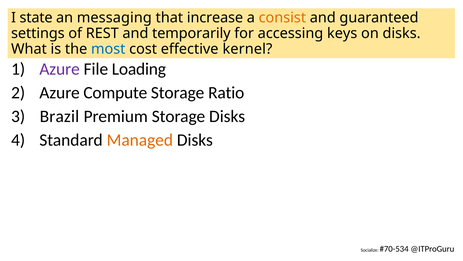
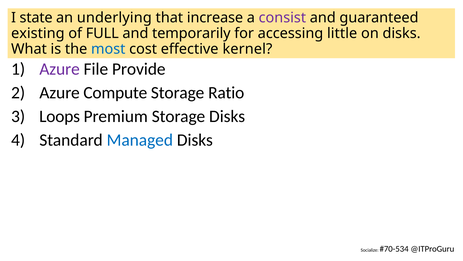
messaging: messaging -> underlying (114, 18)
consist colour: orange -> purple (282, 18)
settings: settings -> existing (38, 33)
REST: REST -> FULL (102, 33)
keys: keys -> little (342, 33)
Loading: Loading -> Provide (139, 69)
Brazil: Brazil -> Loops (60, 116)
Managed colour: orange -> blue (140, 140)
